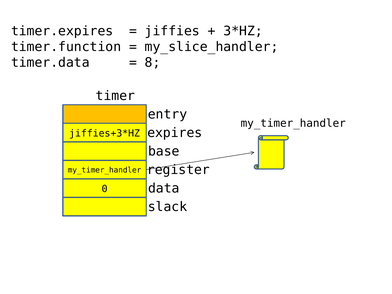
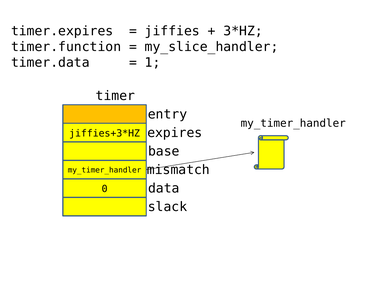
8: 8 -> 1 (153, 62)
register: register -> mismatch (178, 170)
